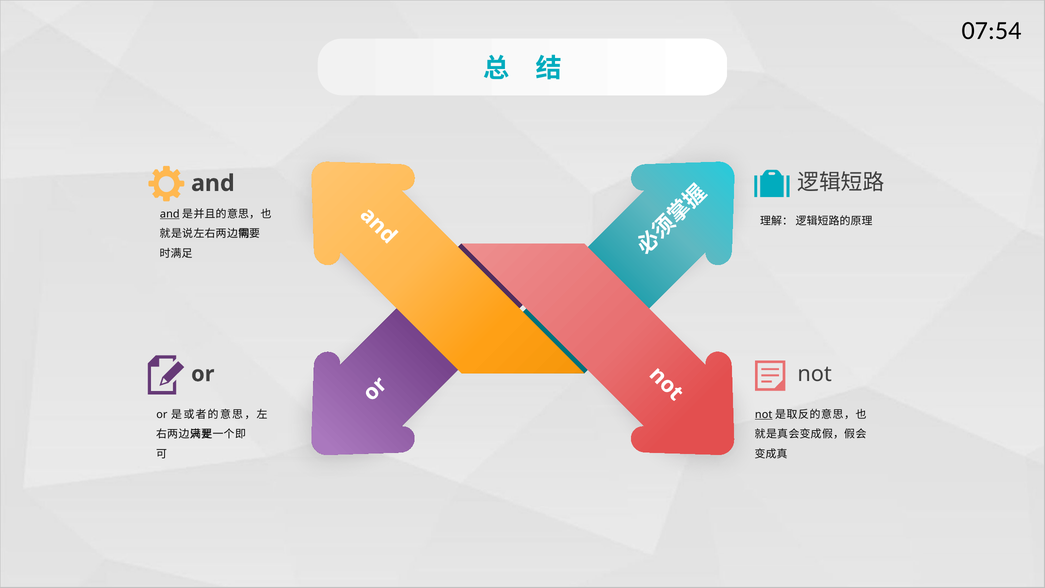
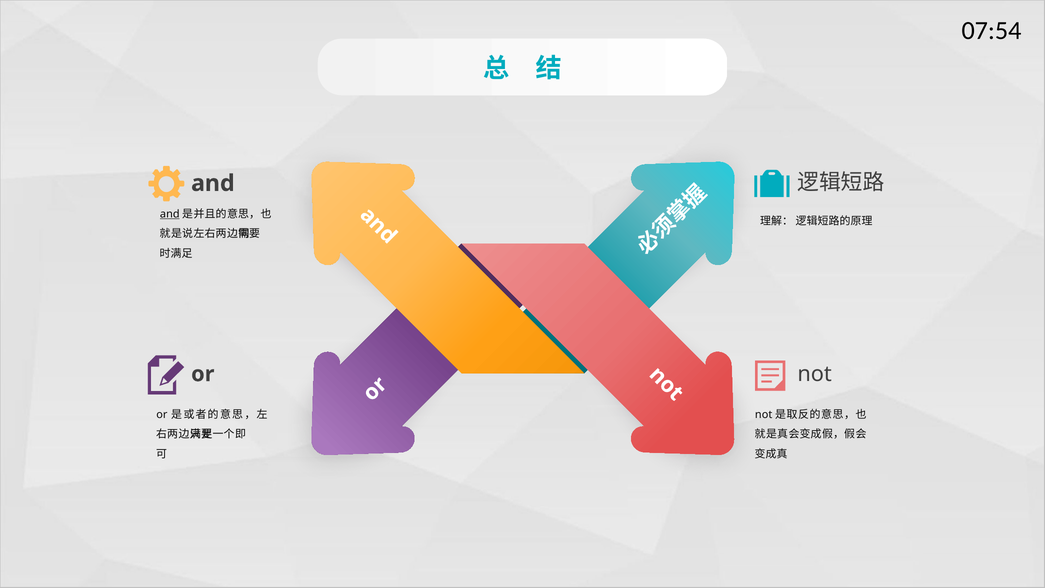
not underline: present -> none (764, 415)
